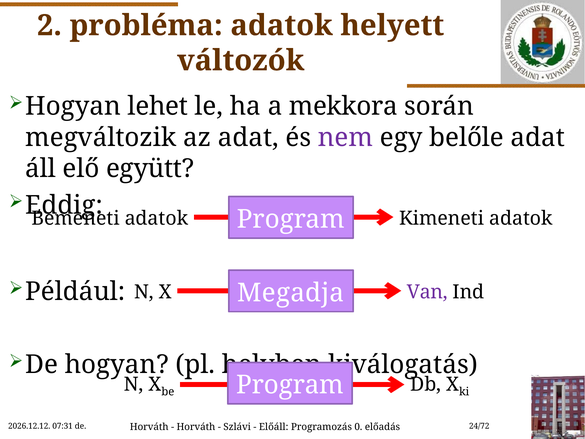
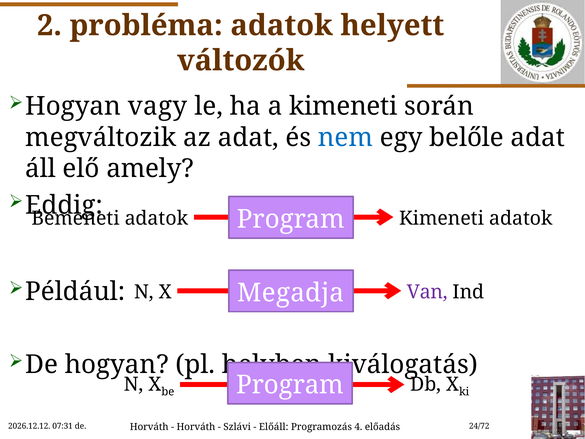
lehet: lehet -> vagy (158, 106)
a mekkora: mekkora -> kimeneti (343, 106)
nem colour: purple -> blue (346, 137)
együtt: együtt -> amely (150, 169)
0: 0 -> 4 (358, 427)
